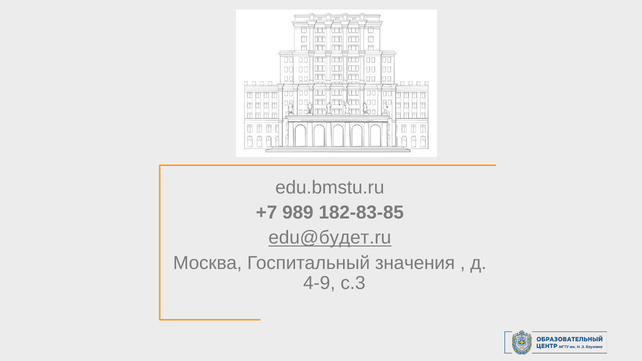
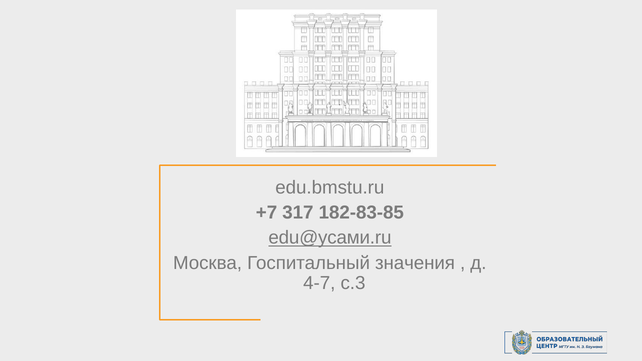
989: 989 -> 317 (298, 213)
edu@будет.ru: edu@будет.ru -> edu@усами.ru (330, 238)
4-9: 4-9 -> 4-7 (319, 283)
